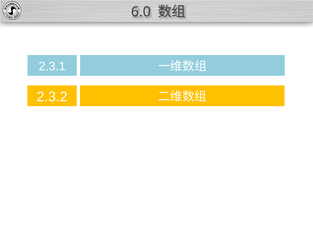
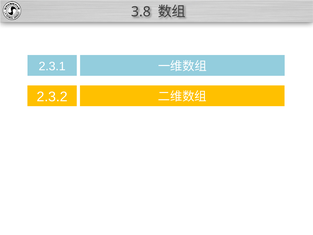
6.0: 6.0 -> 3.8 (141, 12)
